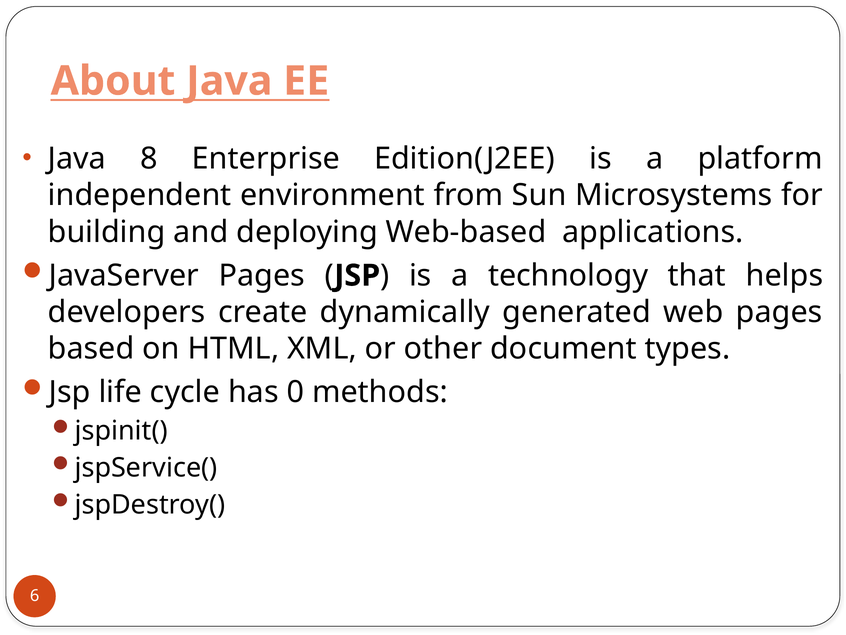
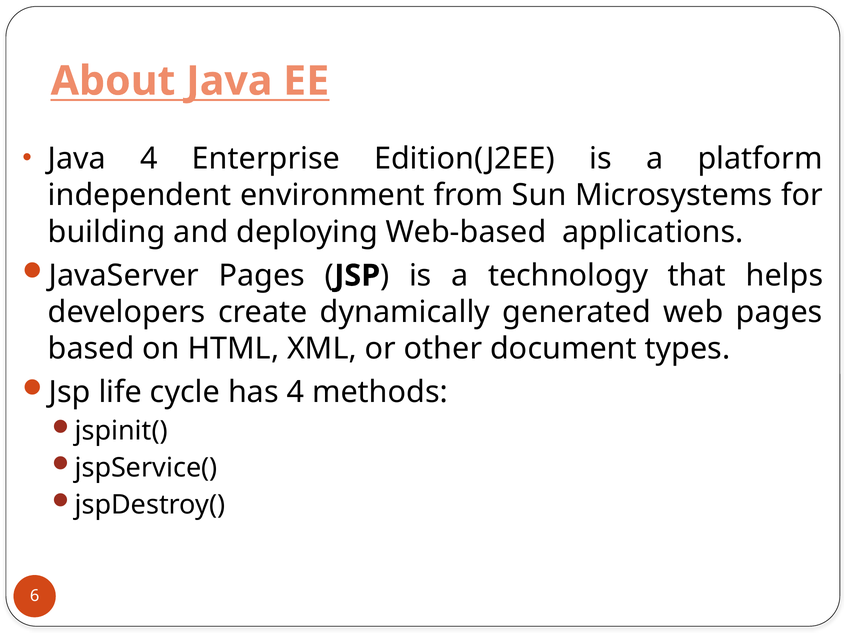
Java 8: 8 -> 4 (149, 159)
has 0: 0 -> 4 (295, 392)
